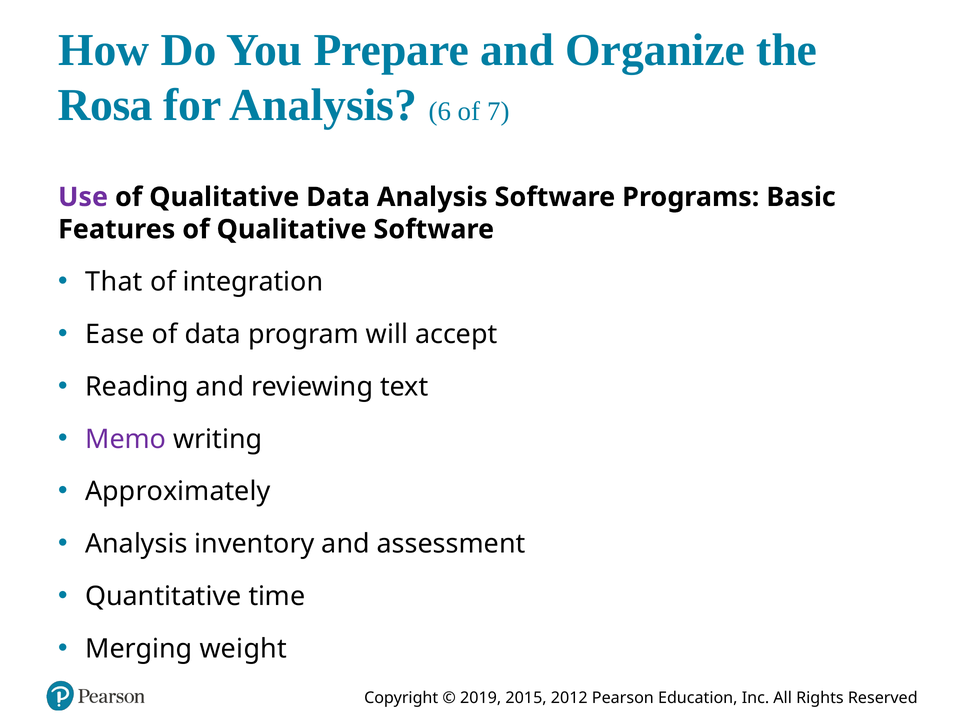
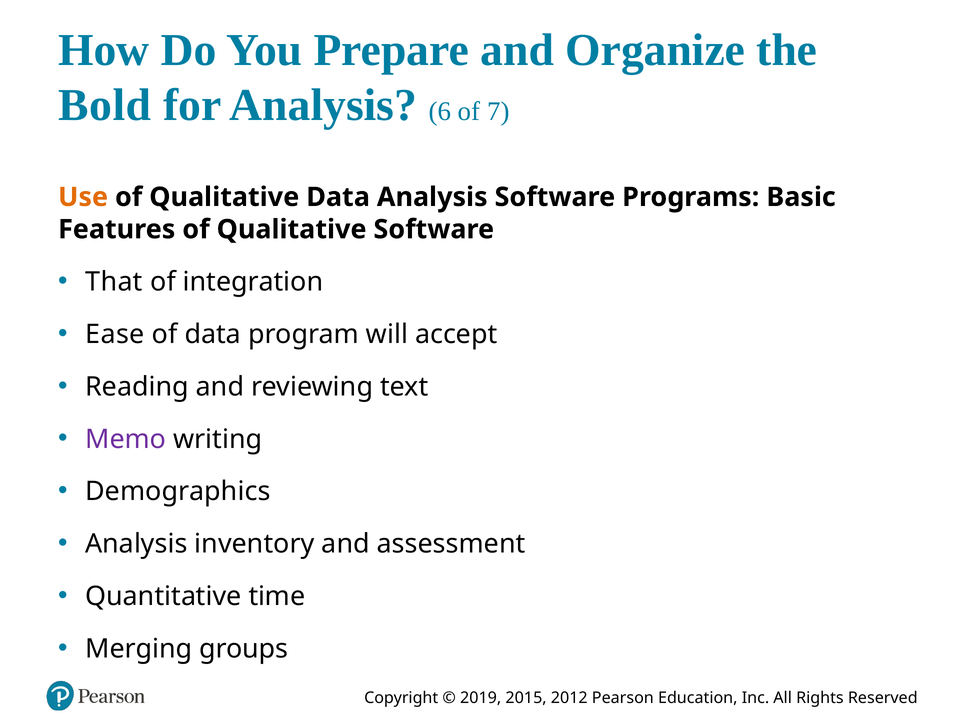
Rosa: Rosa -> Bold (105, 105)
Use colour: purple -> orange (83, 197)
Approximately: Approximately -> Demographics (178, 492)
weight: weight -> groups (244, 649)
